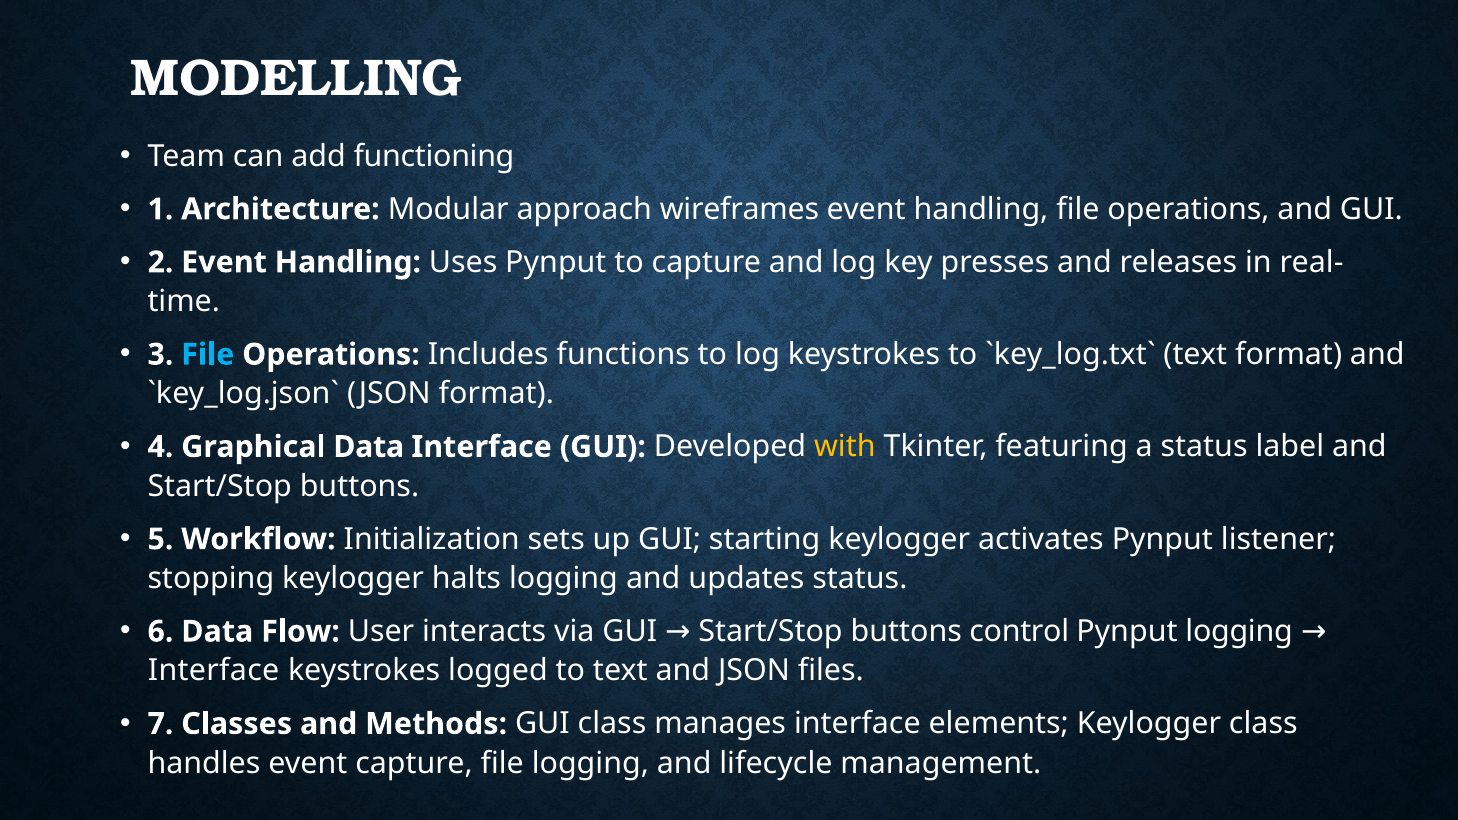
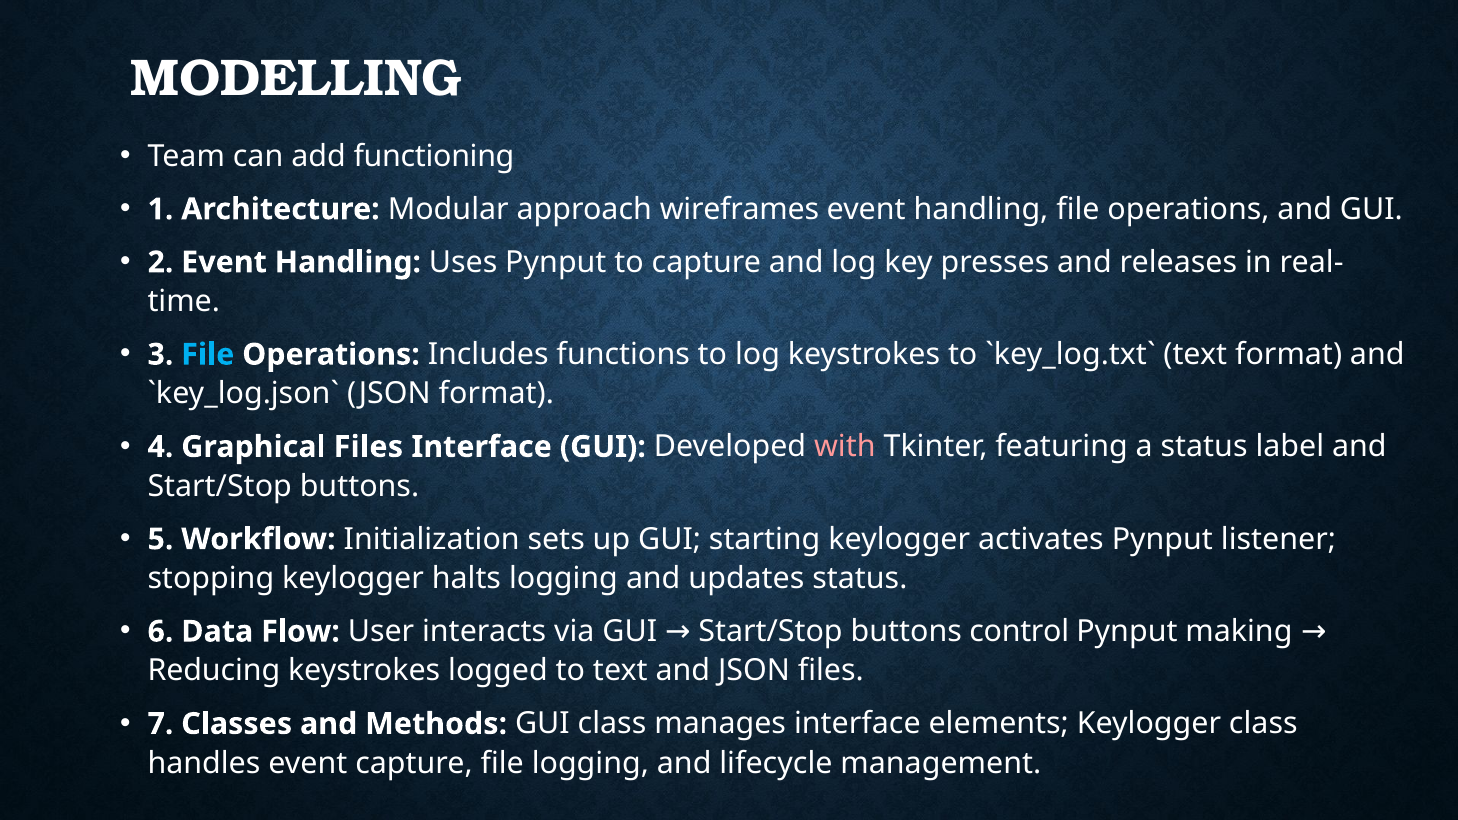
Graphical Data: Data -> Files (368, 447)
with colour: yellow -> pink (845, 447)
Pynput logging: logging -> making (1239, 632)
Interface: Interface -> Reducing (214, 671)
